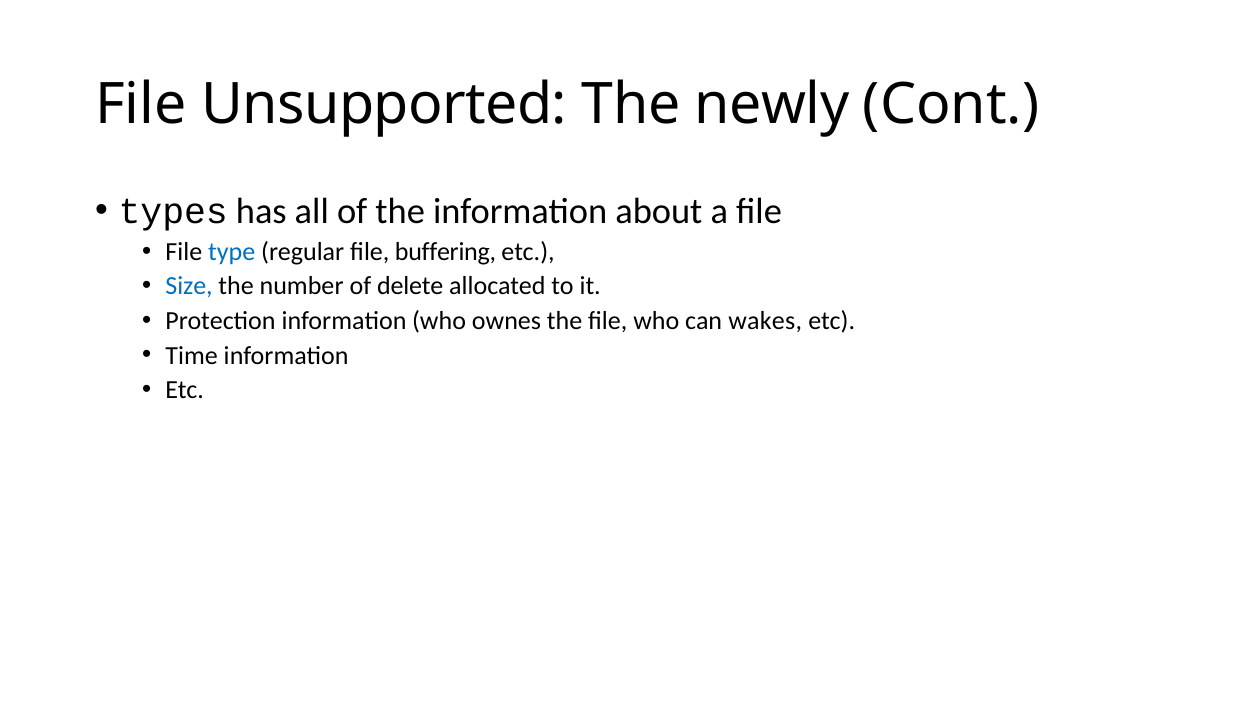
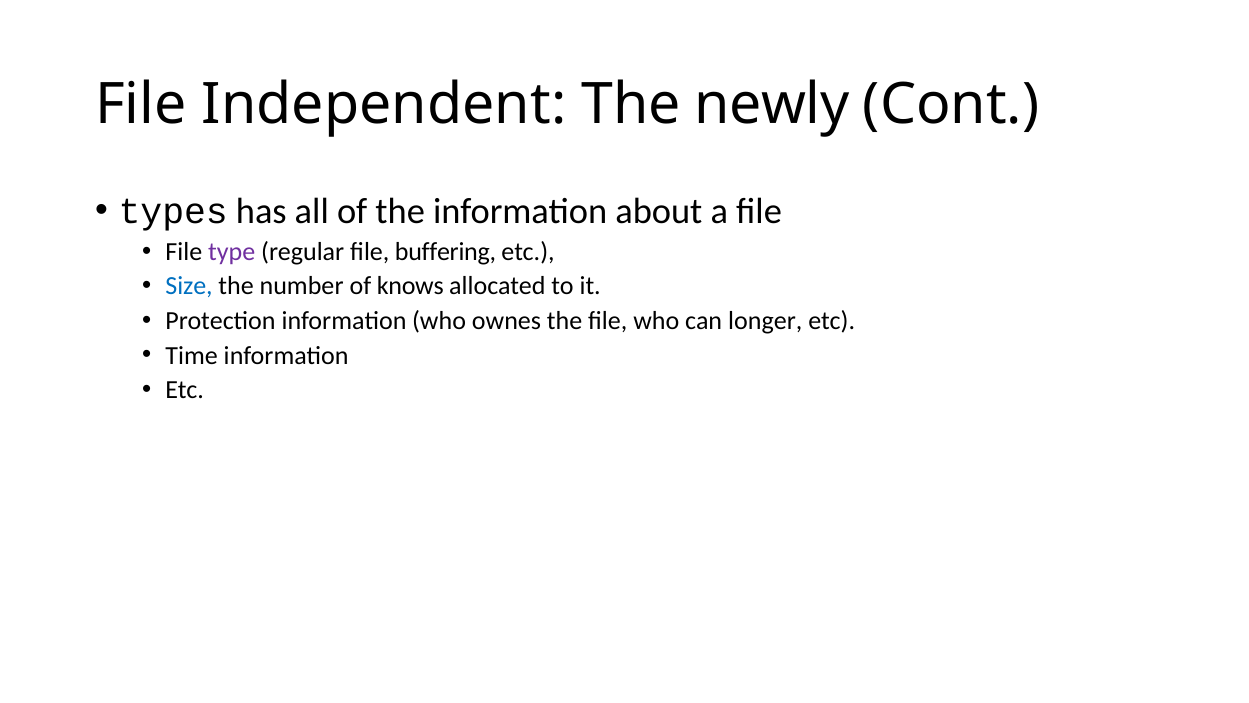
Unsupported: Unsupported -> Independent (384, 105)
type colour: blue -> purple (232, 251)
delete: delete -> knows (410, 286)
wakes: wakes -> longer (765, 321)
